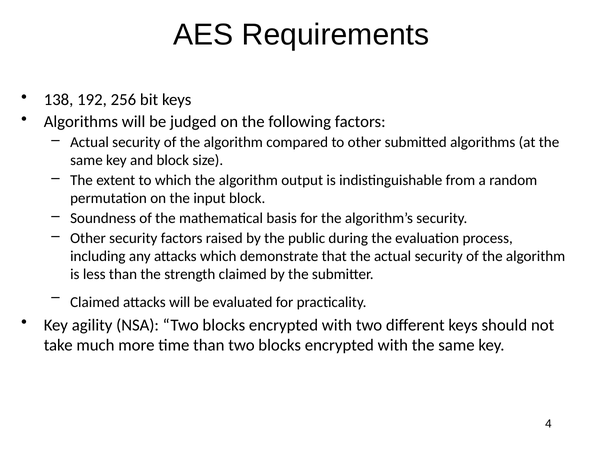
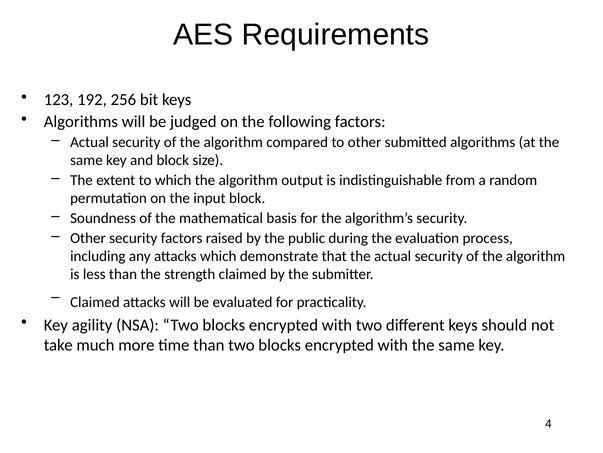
138: 138 -> 123 (59, 100)
